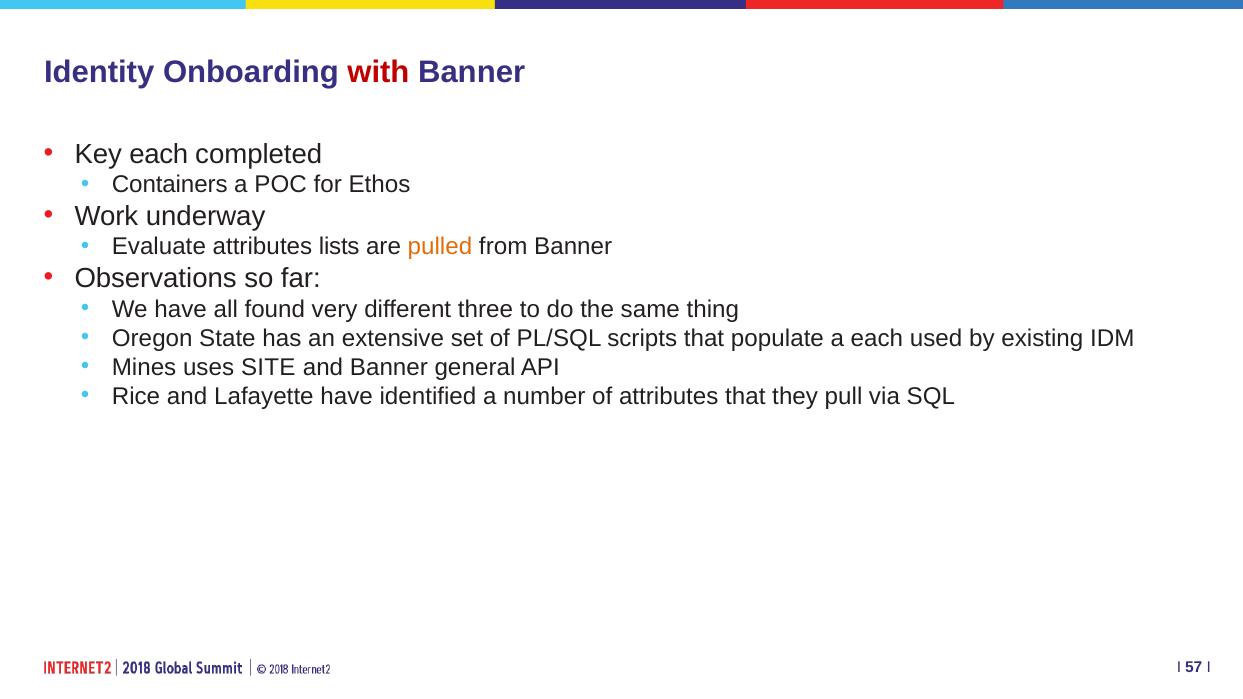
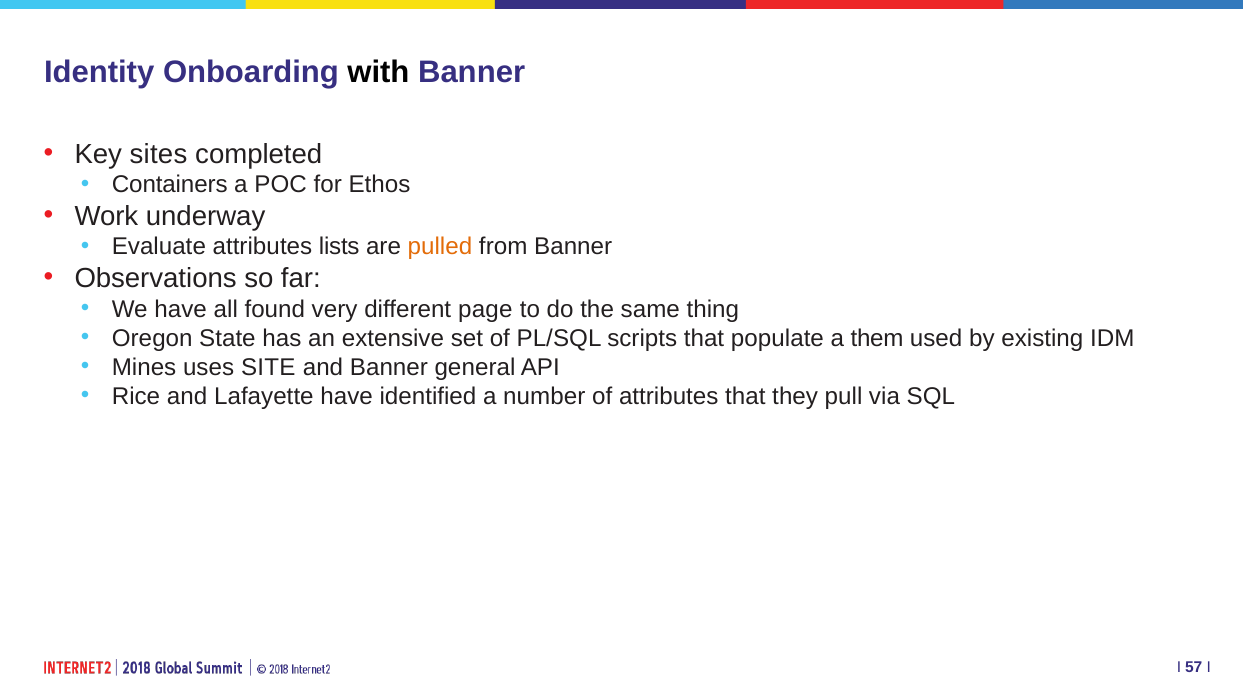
with colour: red -> black (378, 73)
Key each: each -> sites (158, 154)
three: three -> page (485, 309)
a each: each -> them (877, 338)
